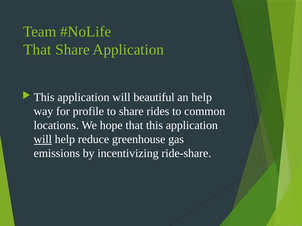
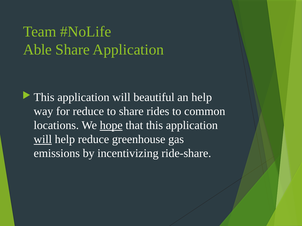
That: That -> Able (37, 50)
for profile: profile -> reduce (88, 112)
hope underline: none -> present (111, 126)
